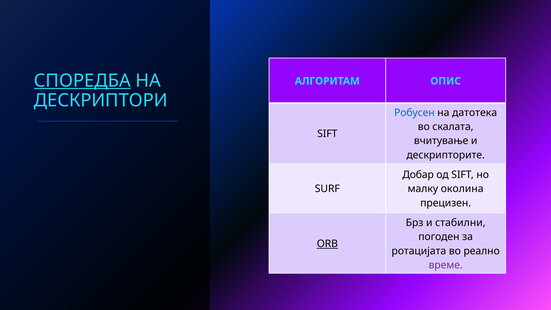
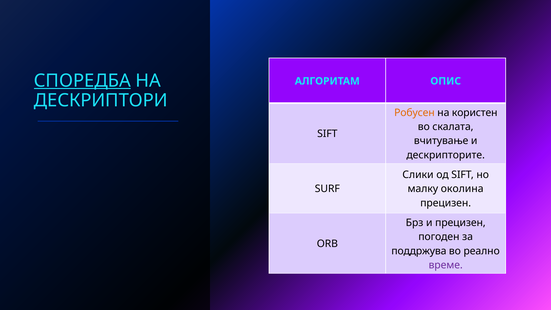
Робусен colour: blue -> orange (414, 113)
датотека: датотека -> користен (475, 113)
Добар: Добар -> Слики (418, 175)
и стабилни: стабилни -> прецизен (460, 223)
ORB underline: present -> none (327, 244)
ротацијата: ротацијата -> поддржува (419, 251)
